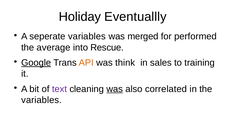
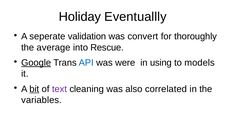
seperate variables: variables -> validation (87, 36)
merged: merged -> convert (143, 36)
performed: performed -> thoroughly (196, 36)
API colour: orange -> blue (86, 63)
think: think -> were (125, 63)
sales: sales -> using (161, 63)
training: training -> models (200, 63)
bit underline: none -> present (34, 89)
was underline: present -> none (115, 89)
